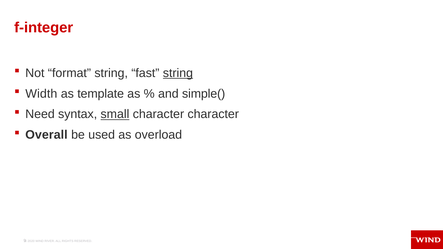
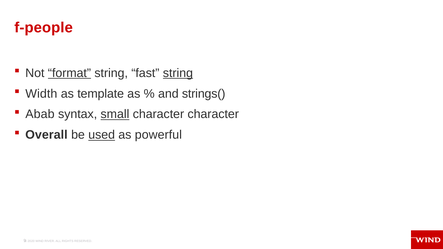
f-integer: f-integer -> f-people (44, 28)
format underline: none -> present (69, 73)
simple(: simple( -> strings( (204, 94)
Need: Need -> Abab (40, 114)
used underline: none -> present (102, 135)
overload: overload -> powerful (158, 135)
